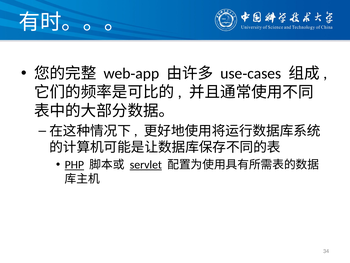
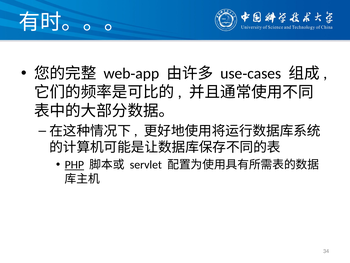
servlet underline: present -> none (146, 165)
